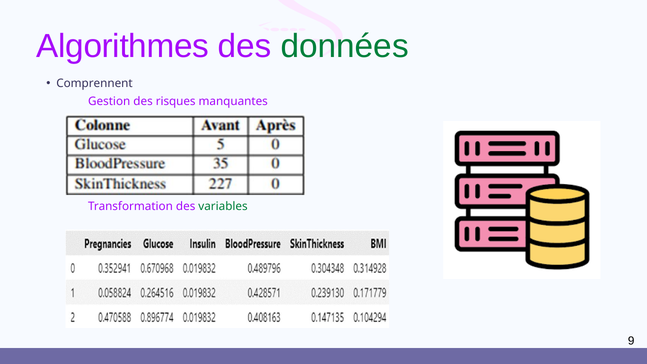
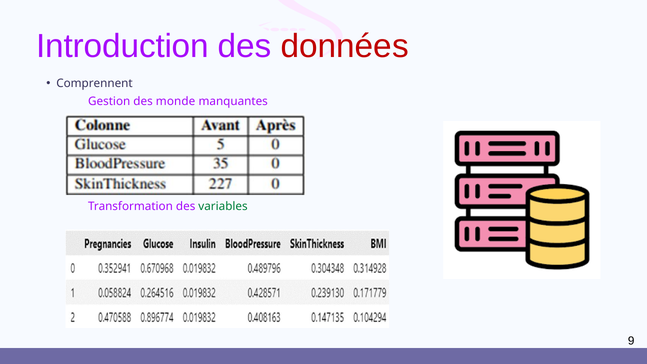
Algorithmes: Algorithmes -> Introduction (123, 46)
données colour: green -> red (345, 46)
risques: risques -> monde (176, 101)
